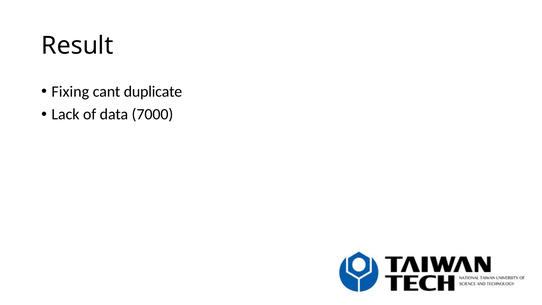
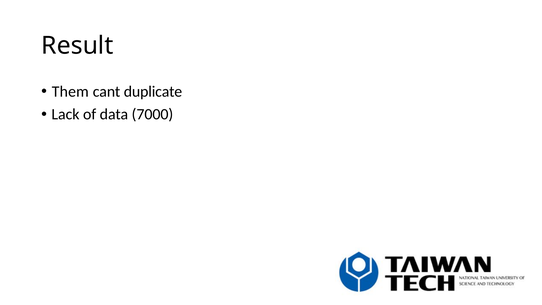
Fixing: Fixing -> Them (70, 92)
